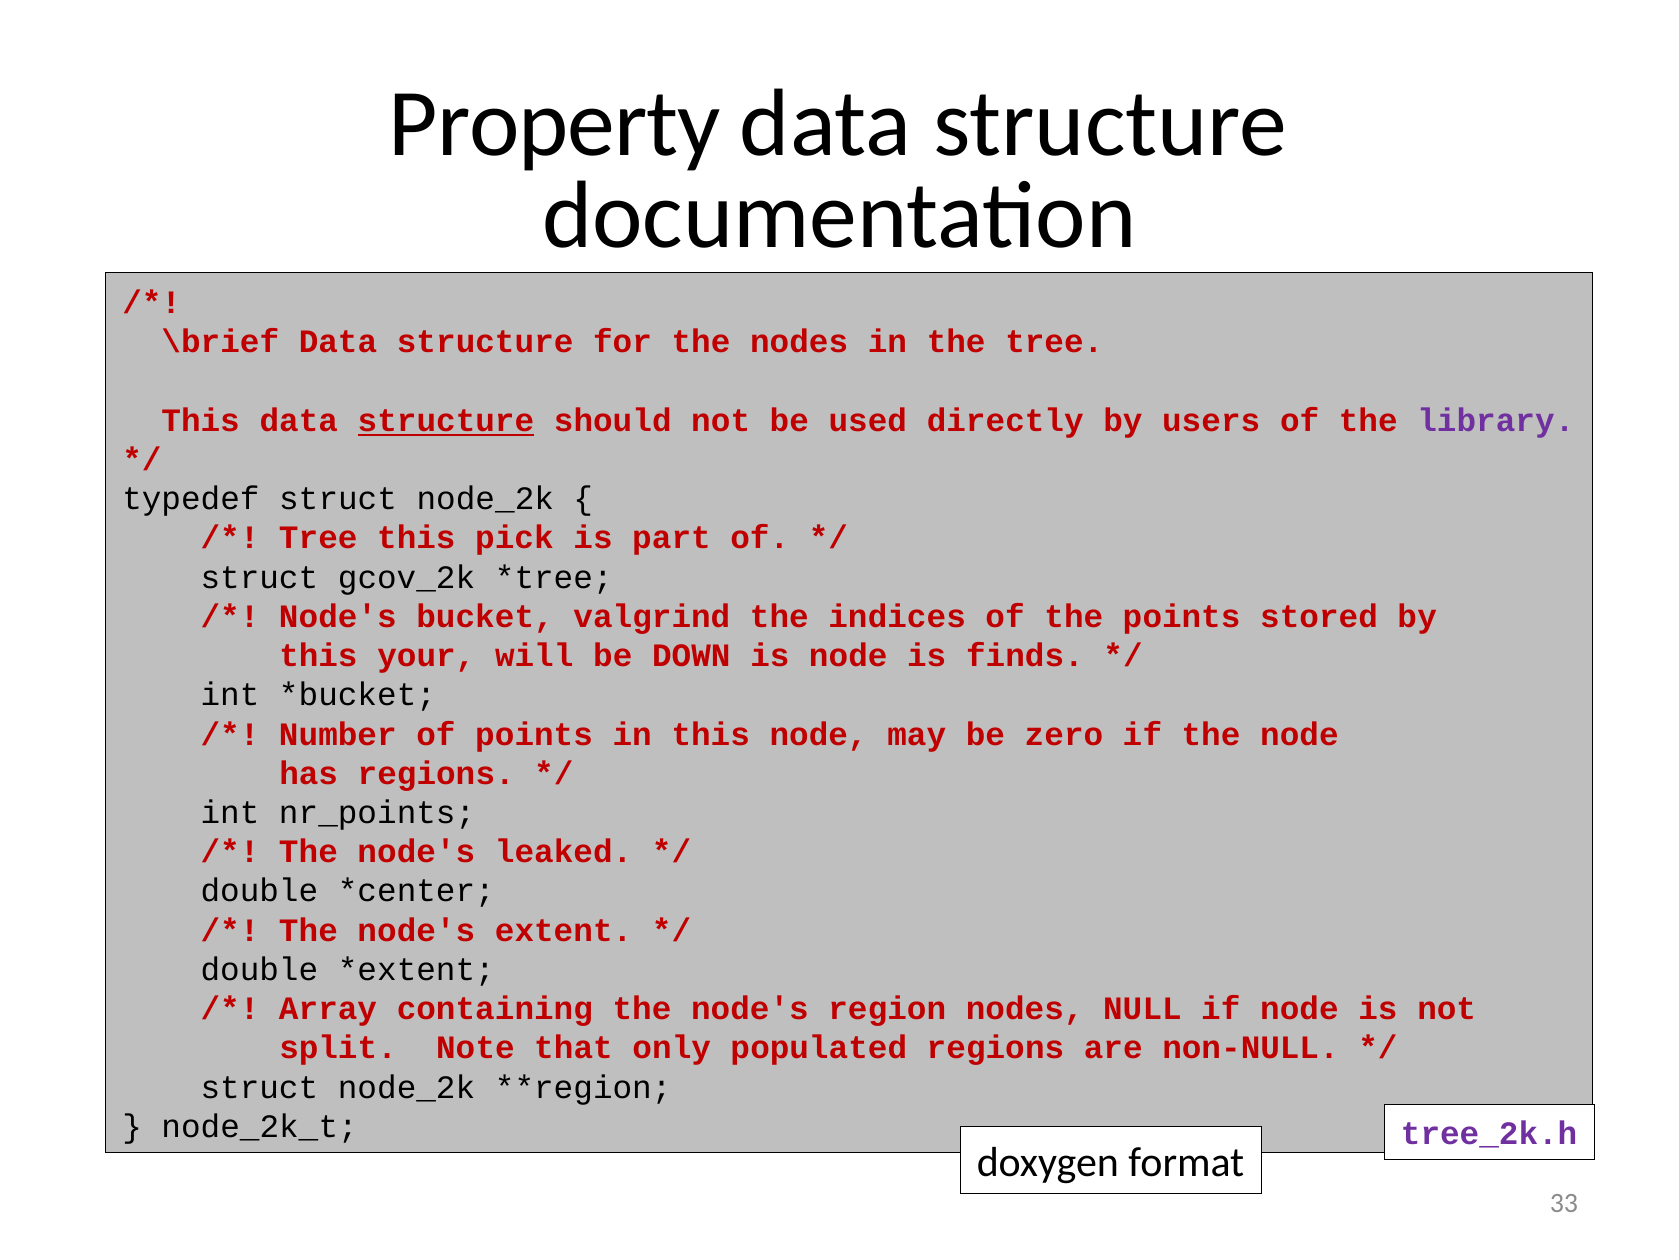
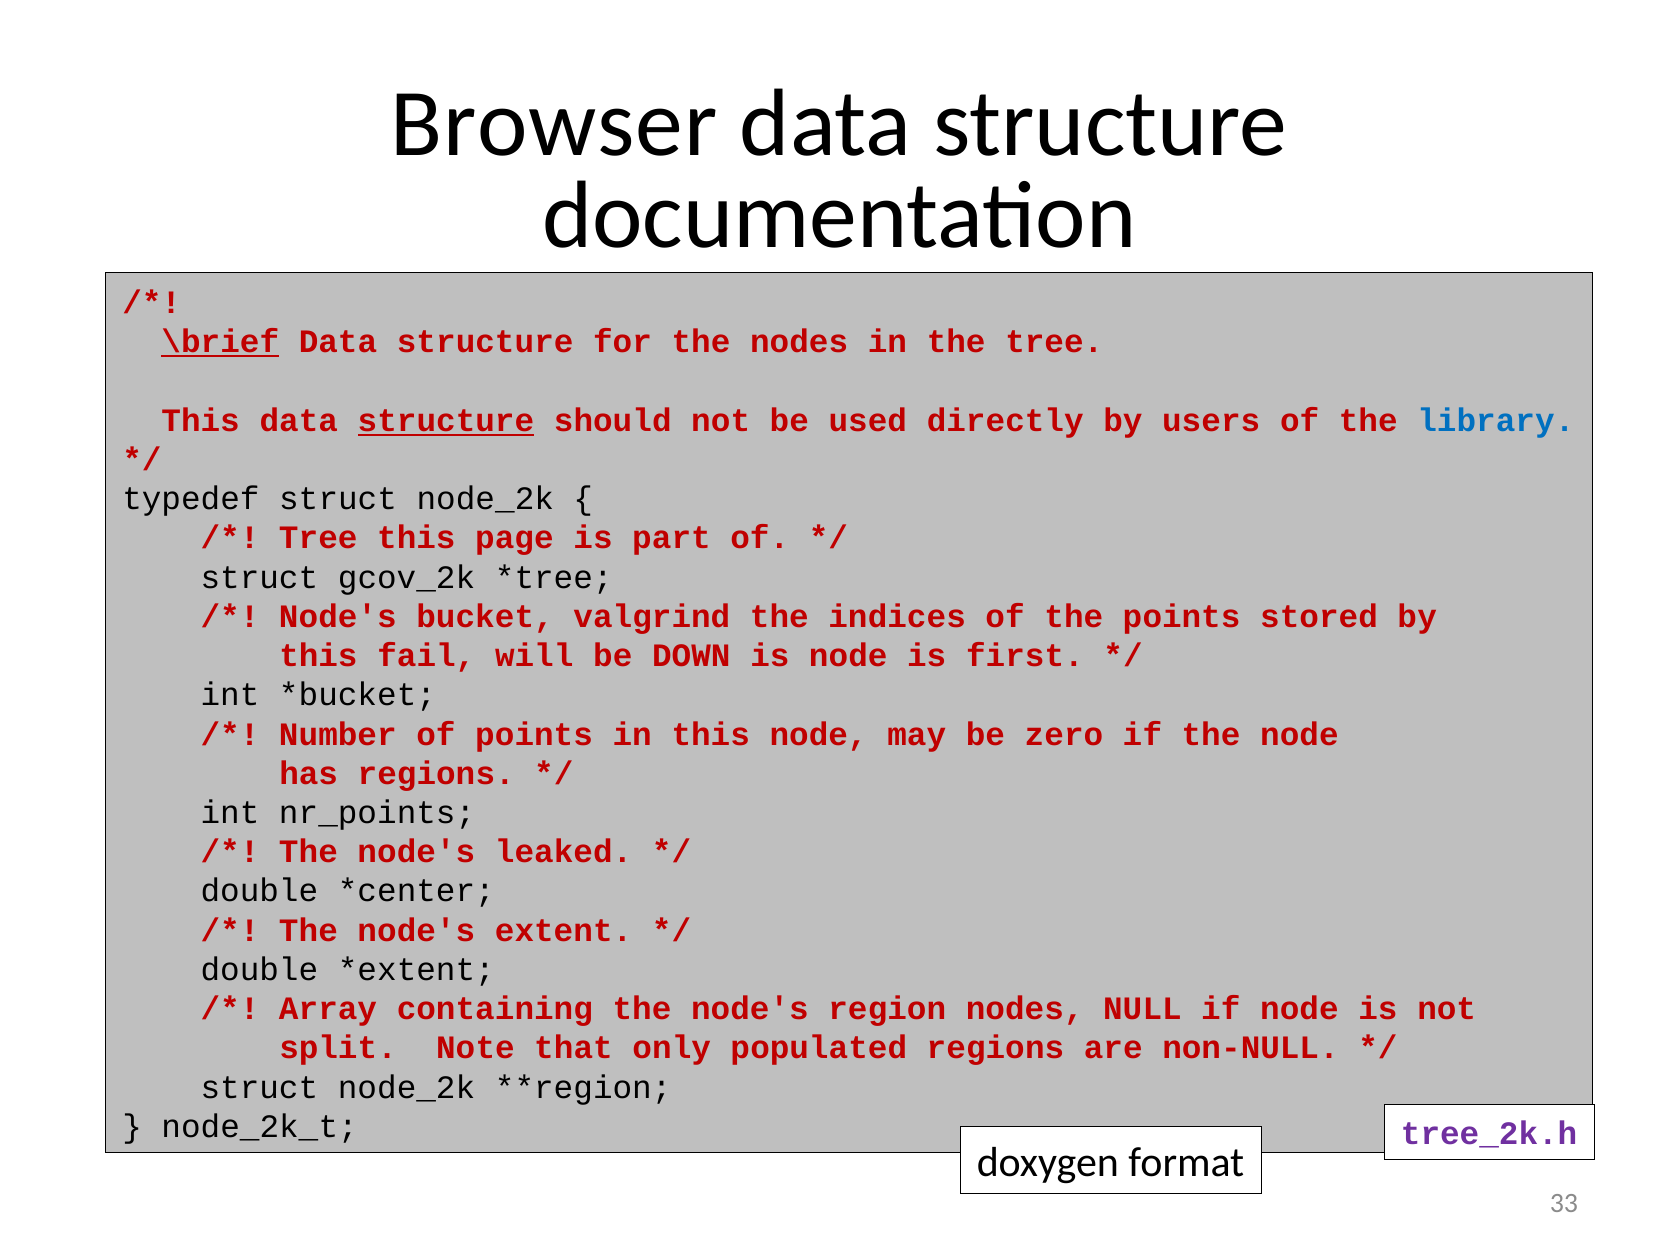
Property: Property -> Browser (554, 124)
\brief underline: none -> present (220, 342)
library colour: purple -> blue (1496, 420)
pick: pick -> page (514, 538)
your: your -> fail (426, 655)
finds: finds -> first (1025, 655)
